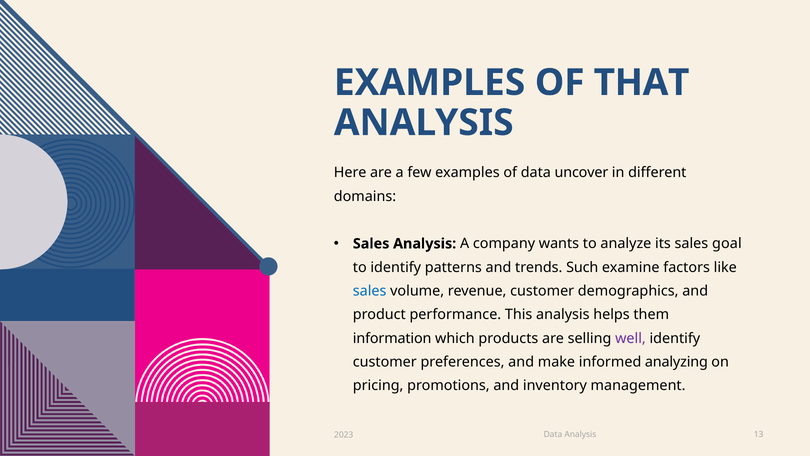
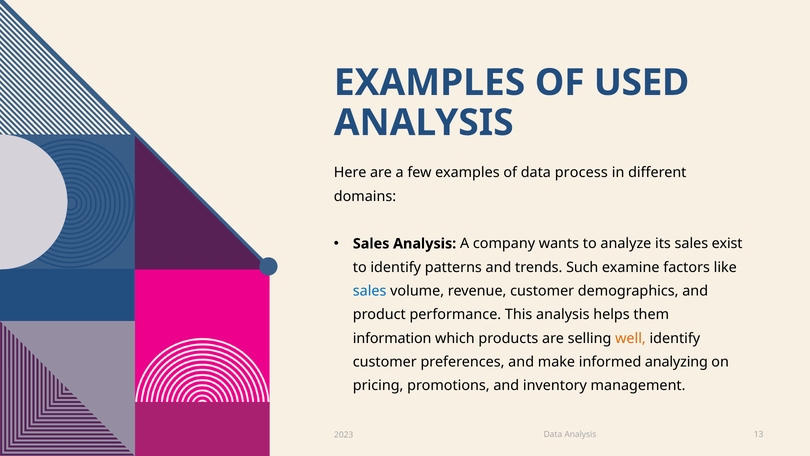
THAT: THAT -> USED (642, 83)
uncover: uncover -> process (581, 173)
goal: goal -> exist (727, 243)
well colour: purple -> orange (630, 338)
